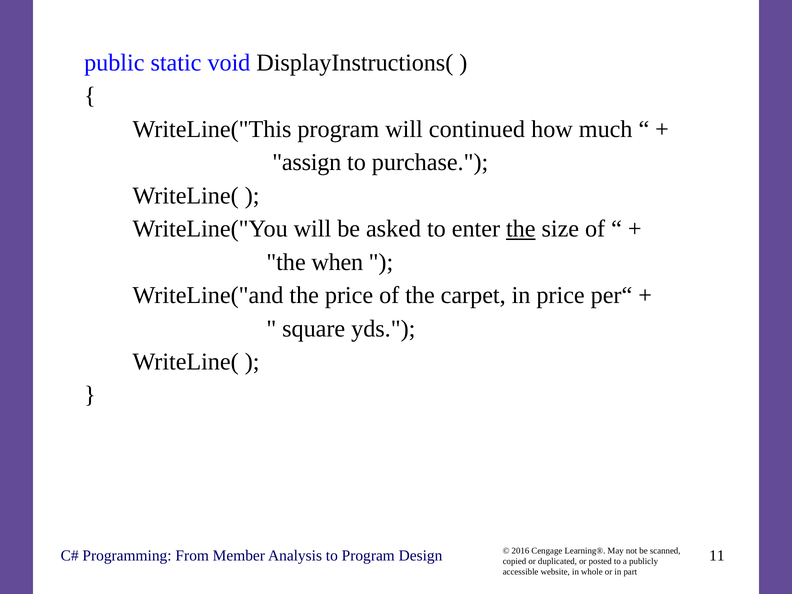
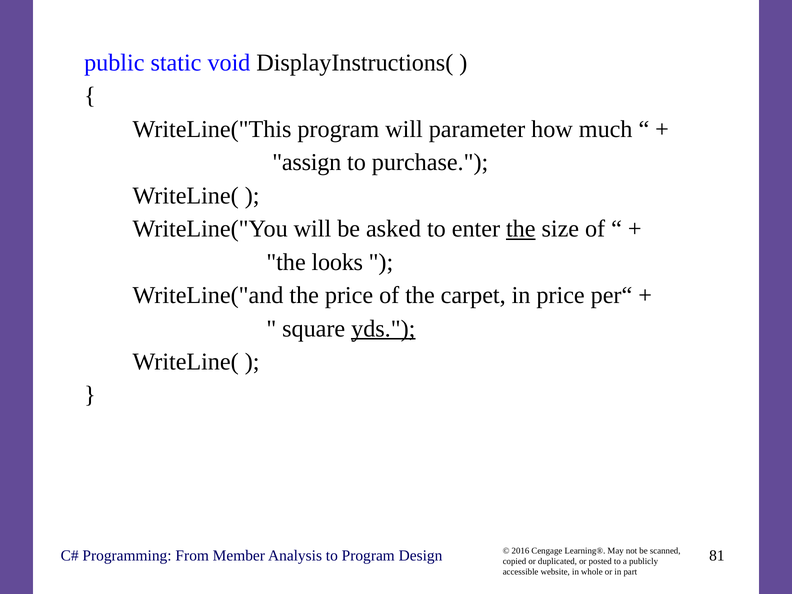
continued: continued -> parameter (477, 129)
when: when -> looks (337, 262)
yds underline: none -> present (383, 329)
11: 11 -> 81 (717, 555)
